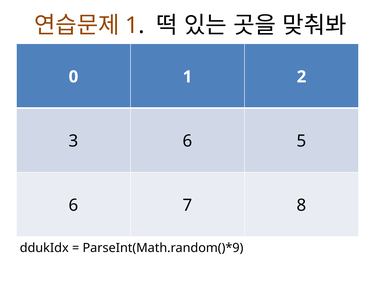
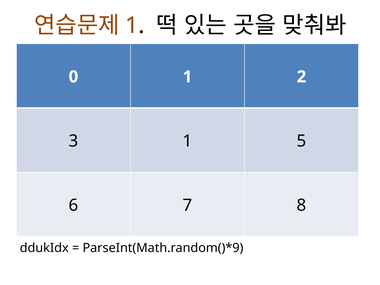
3 6: 6 -> 1 (187, 141)
